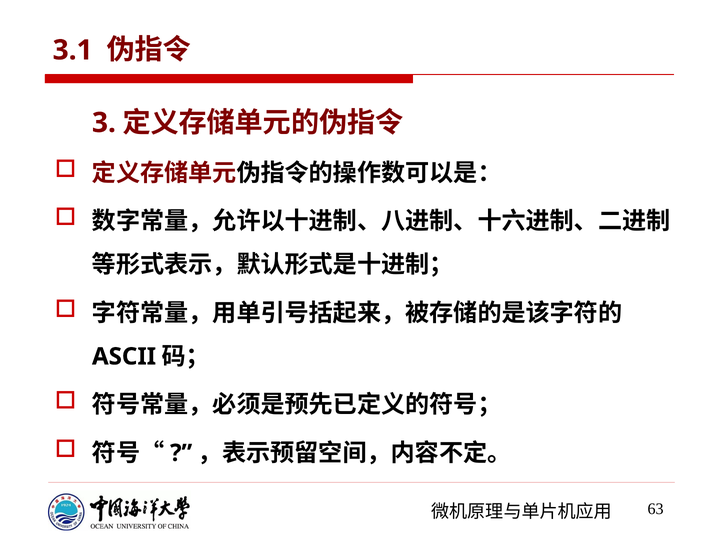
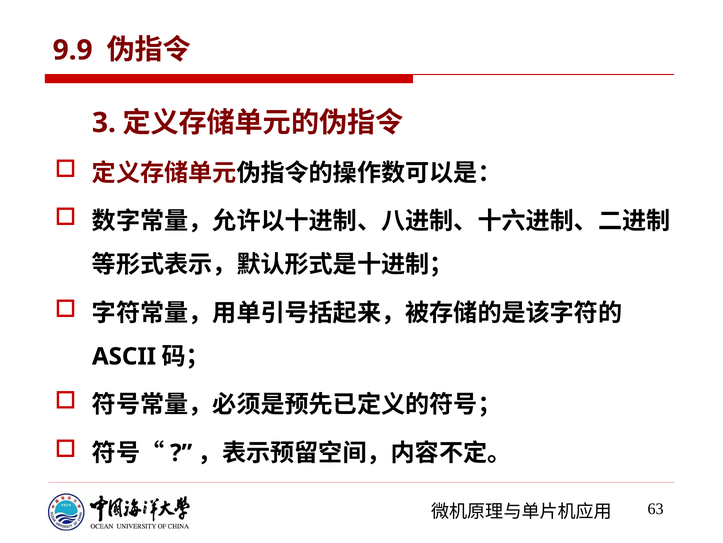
3.1: 3.1 -> 9.9 (73, 50)
